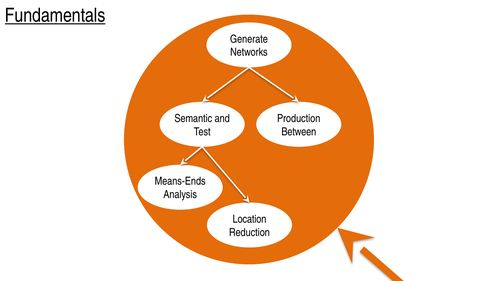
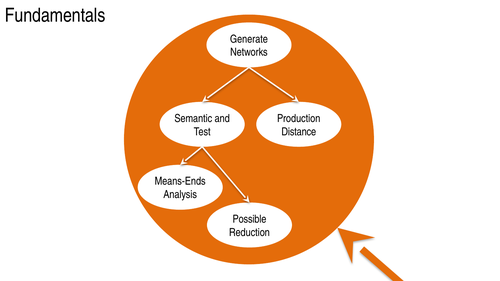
Fundamentals underline: present -> none (55, 15)
Between: Between -> Distance (299, 132)
Location: Location -> Possible (249, 219)
